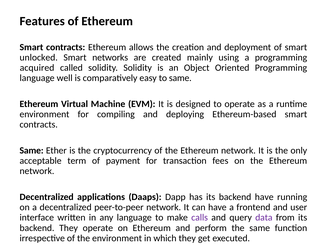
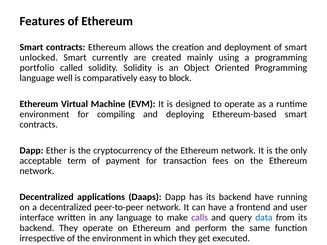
networks: networks -> currently (110, 58)
acquired: acquired -> portfolio (37, 68)
to same: same -> block (180, 78)
Same: Same -> Dapp (31, 151)
data colour: purple -> blue (264, 218)
